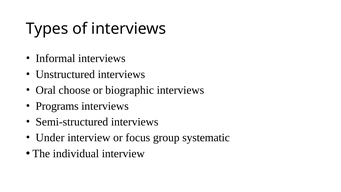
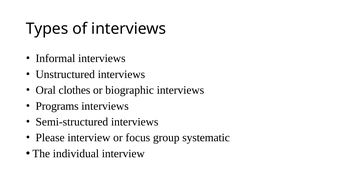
choose: choose -> clothes (74, 90)
Under: Under -> Please (50, 138)
